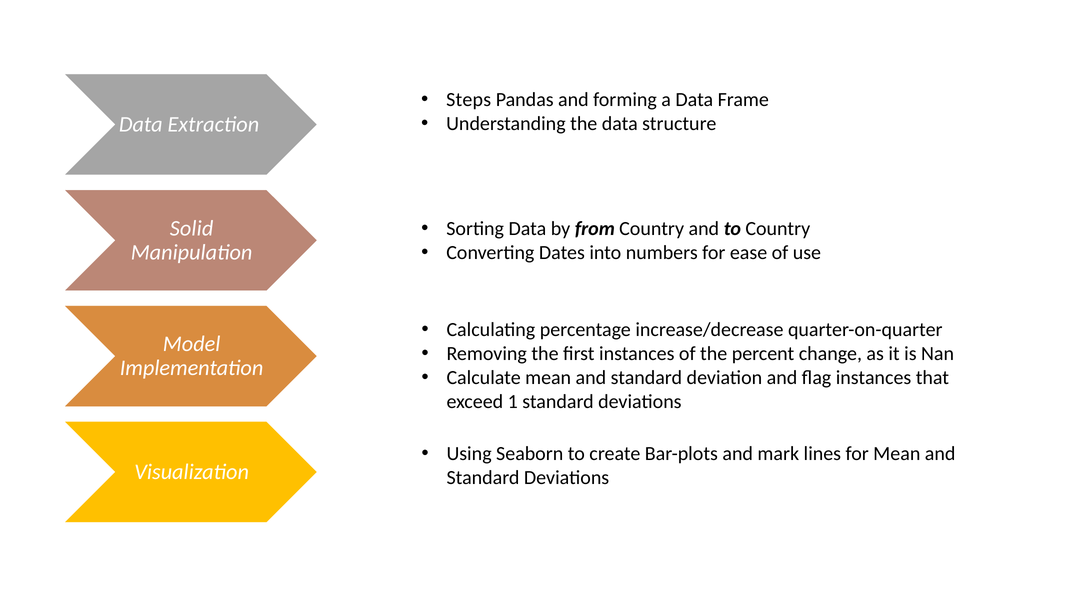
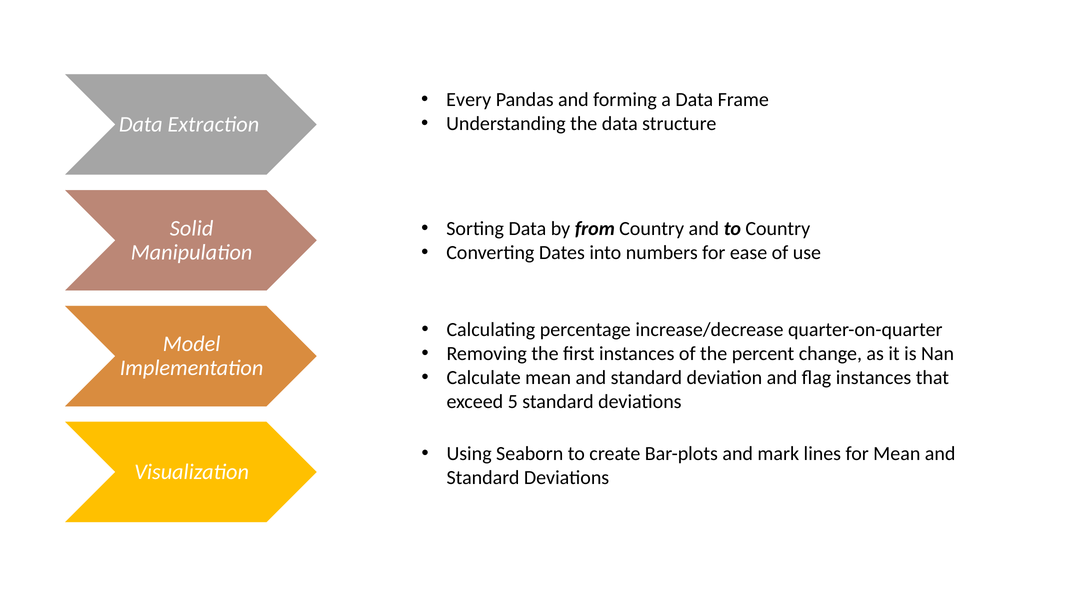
Steps: Steps -> Every (469, 100)
1: 1 -> 5 (513, 402)
